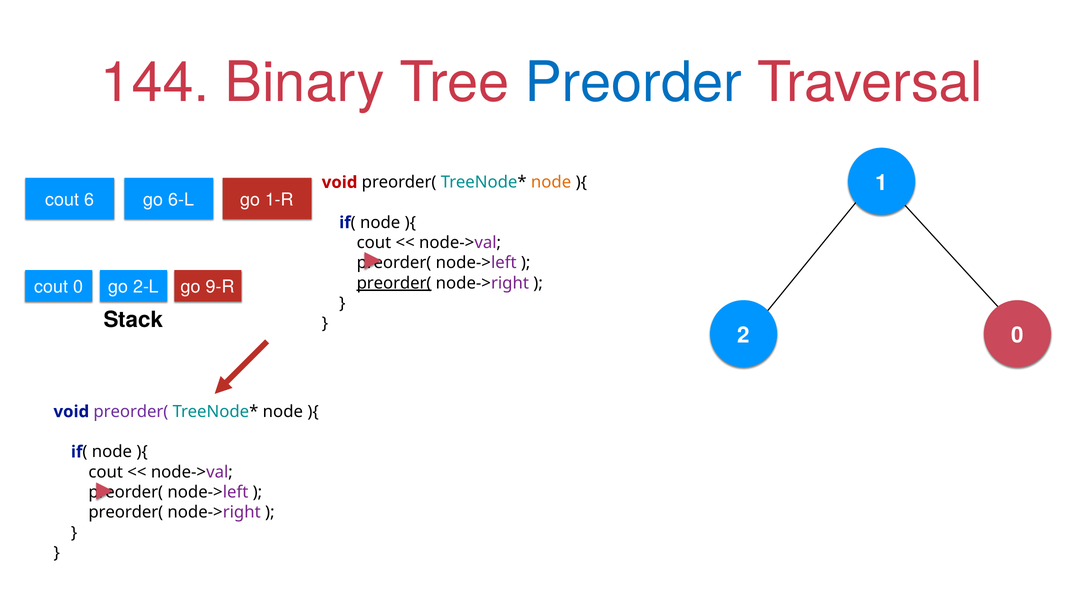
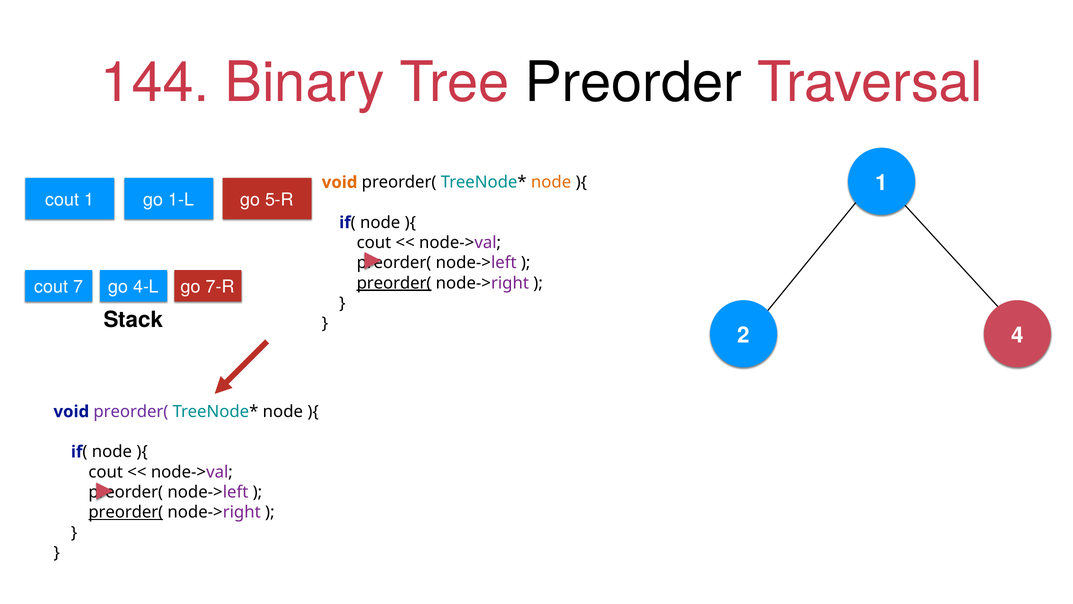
Preorder colour: blue -> black (633, 83)
void colour: red -> orange (340, 182)
cout 6: 6 -> 1 (89, 200)
6-L: 6-L -> 1-L (181, 200)
1-R: 1-R -> 5-R (279, 200)
cout 0: 0 -> 7 (78, 287)
2-L: 2-L -> 4-L (146, 287)
9-R: 9-R -> 7-R (220, 287)
2 0: 0 -> 4 (1017, 335)
preorder( underline: none -> present (126, 512)
